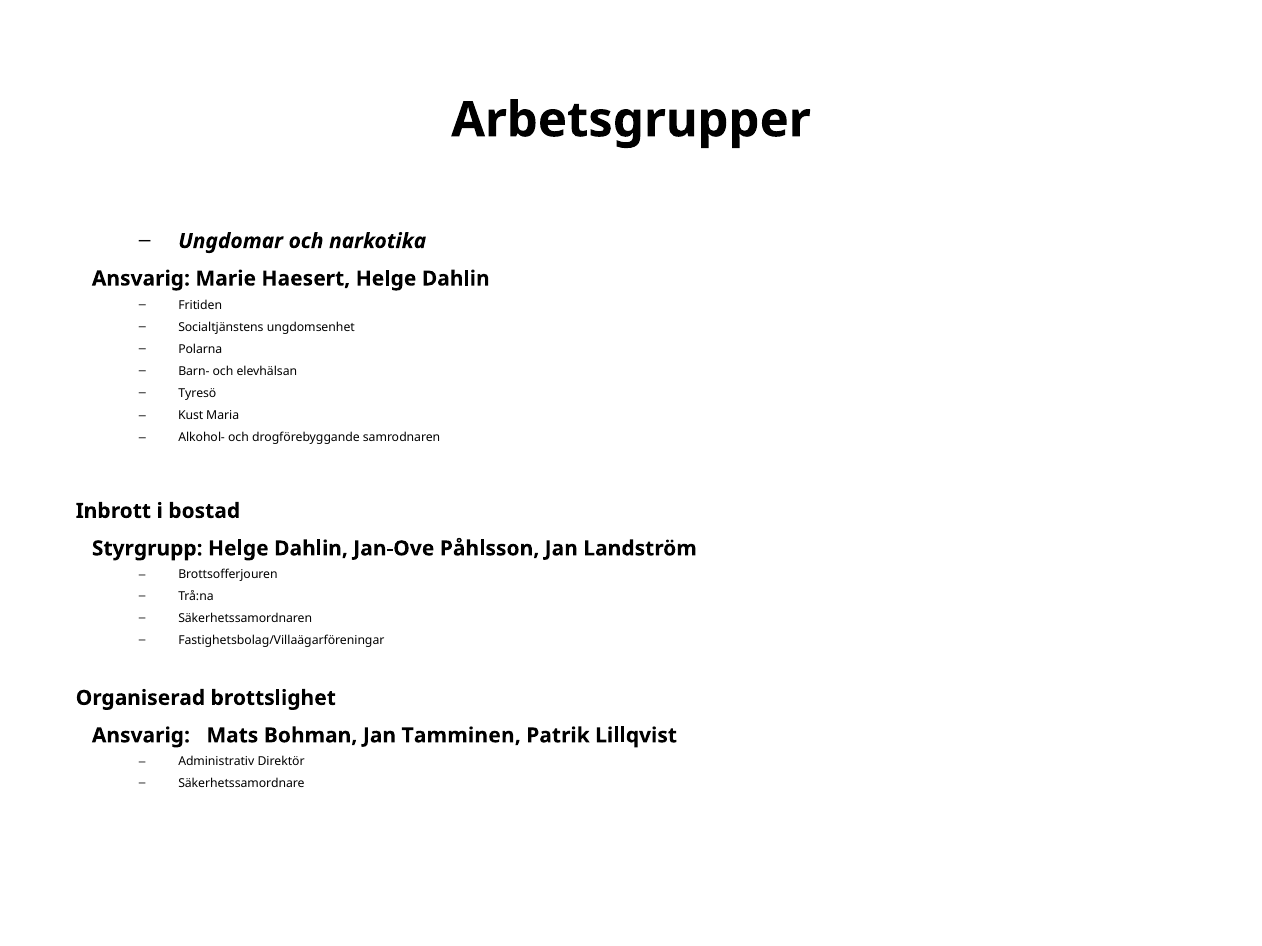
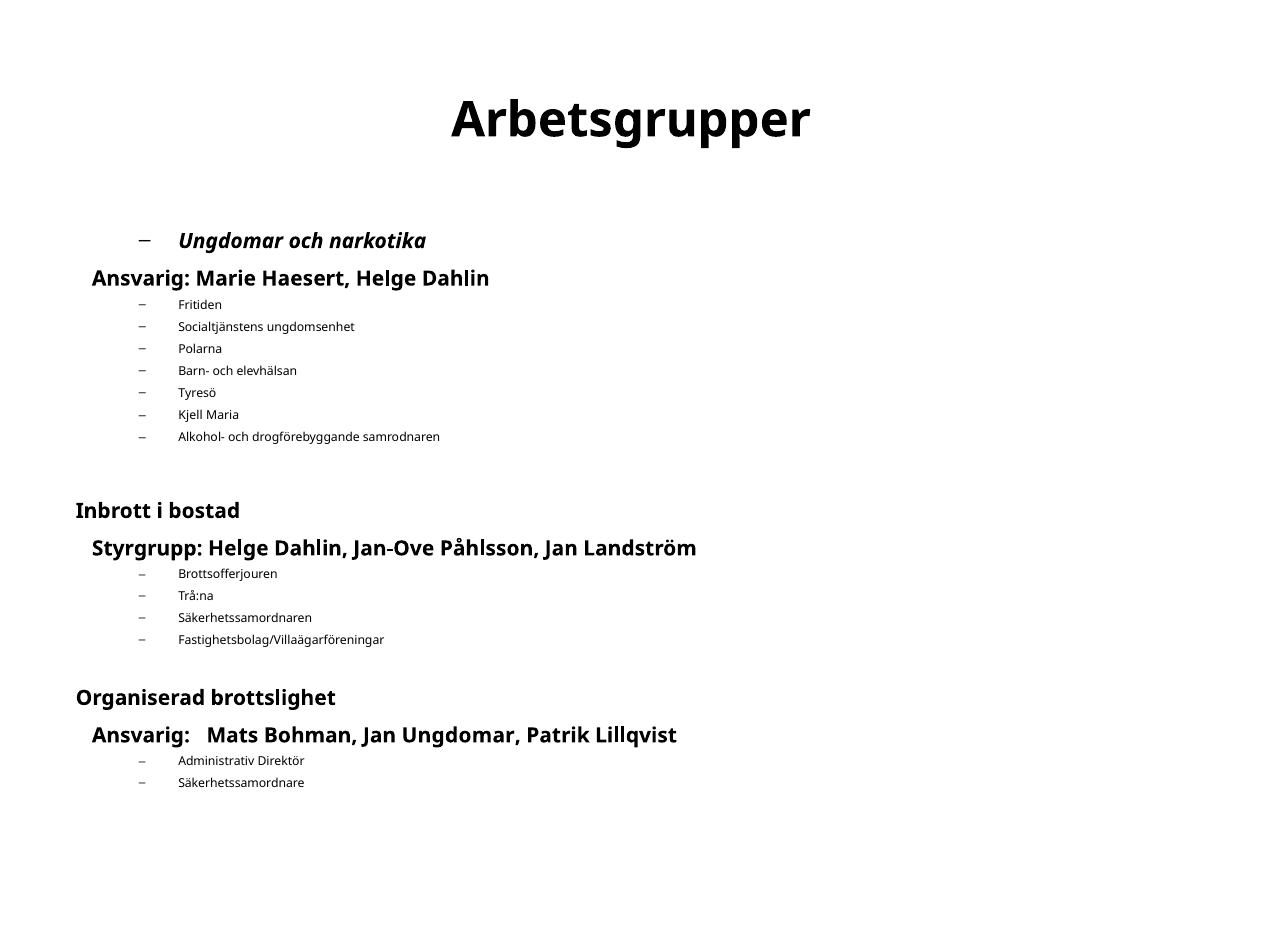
Kust: Kust -> Kjell (191, 416)
Jan Tamminen: Tamminen -> Ungdomar (461, 736)
